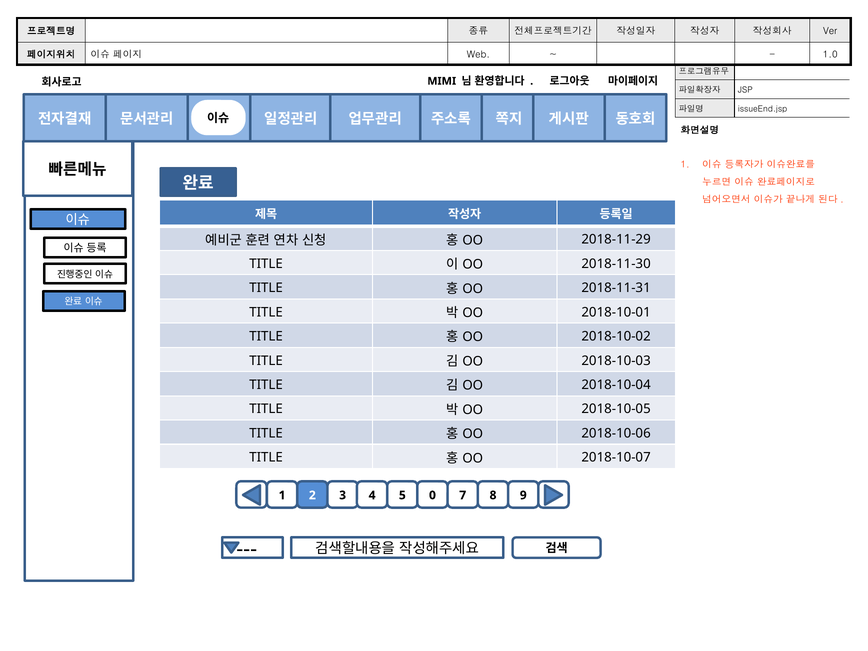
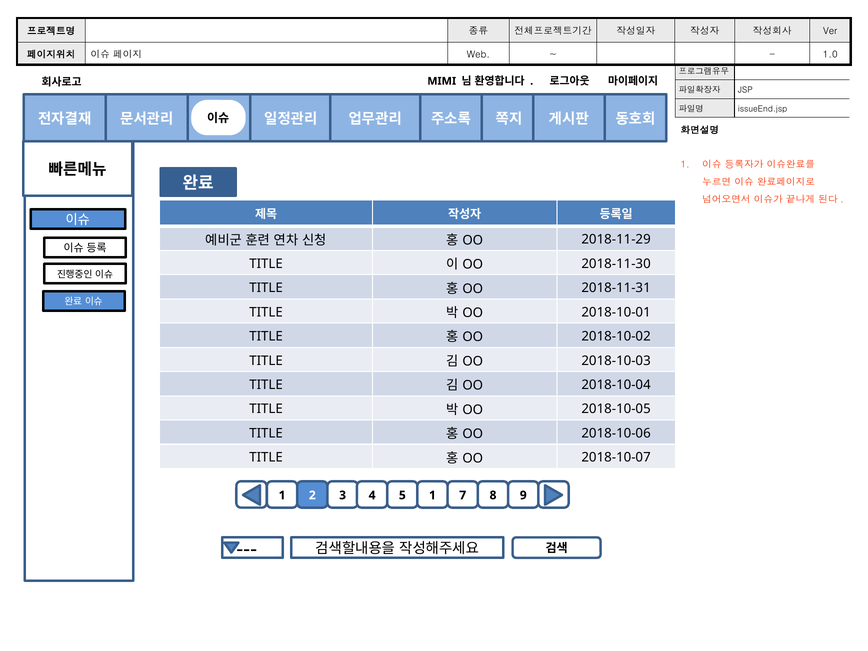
5 0: 0 -> 1 (432, 495)
